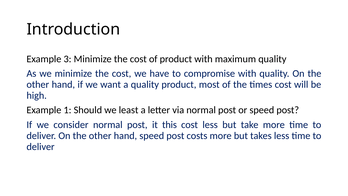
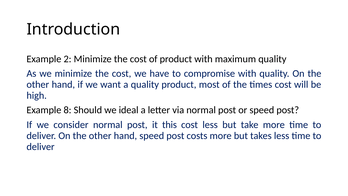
3: 3 -> 2 (68, 59)
1: 1 -> 8 (68, 110)
least: least -> ideal (129, 110)
